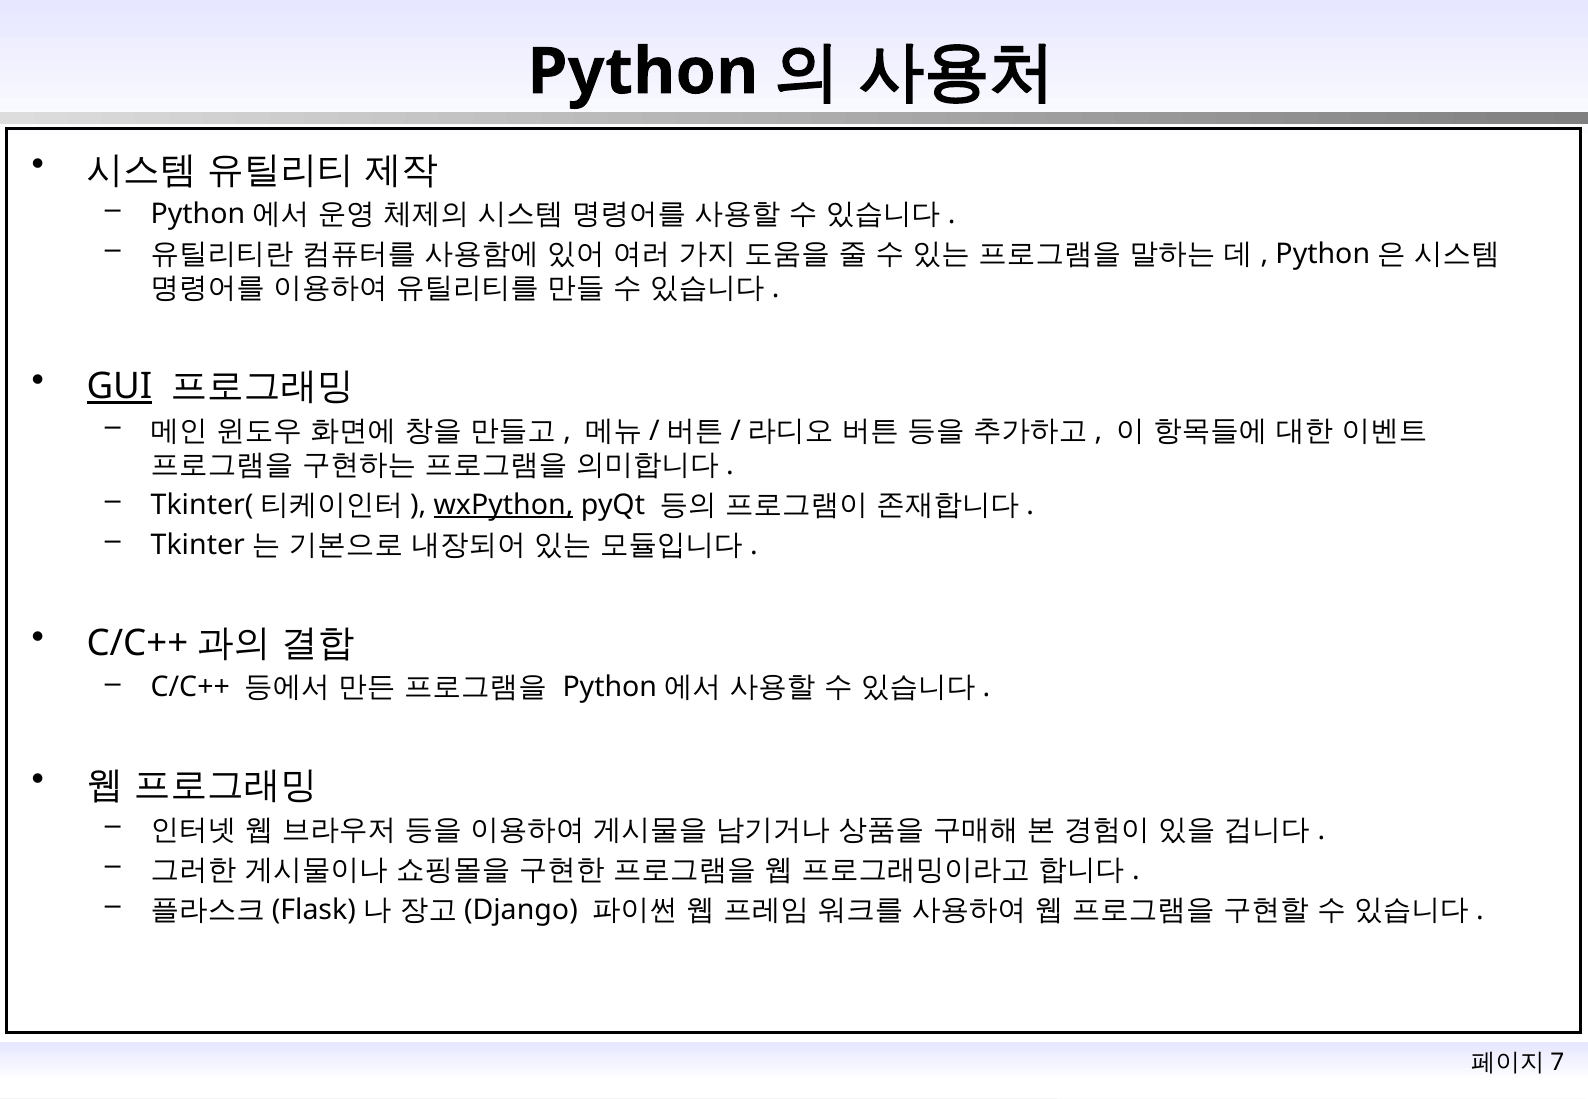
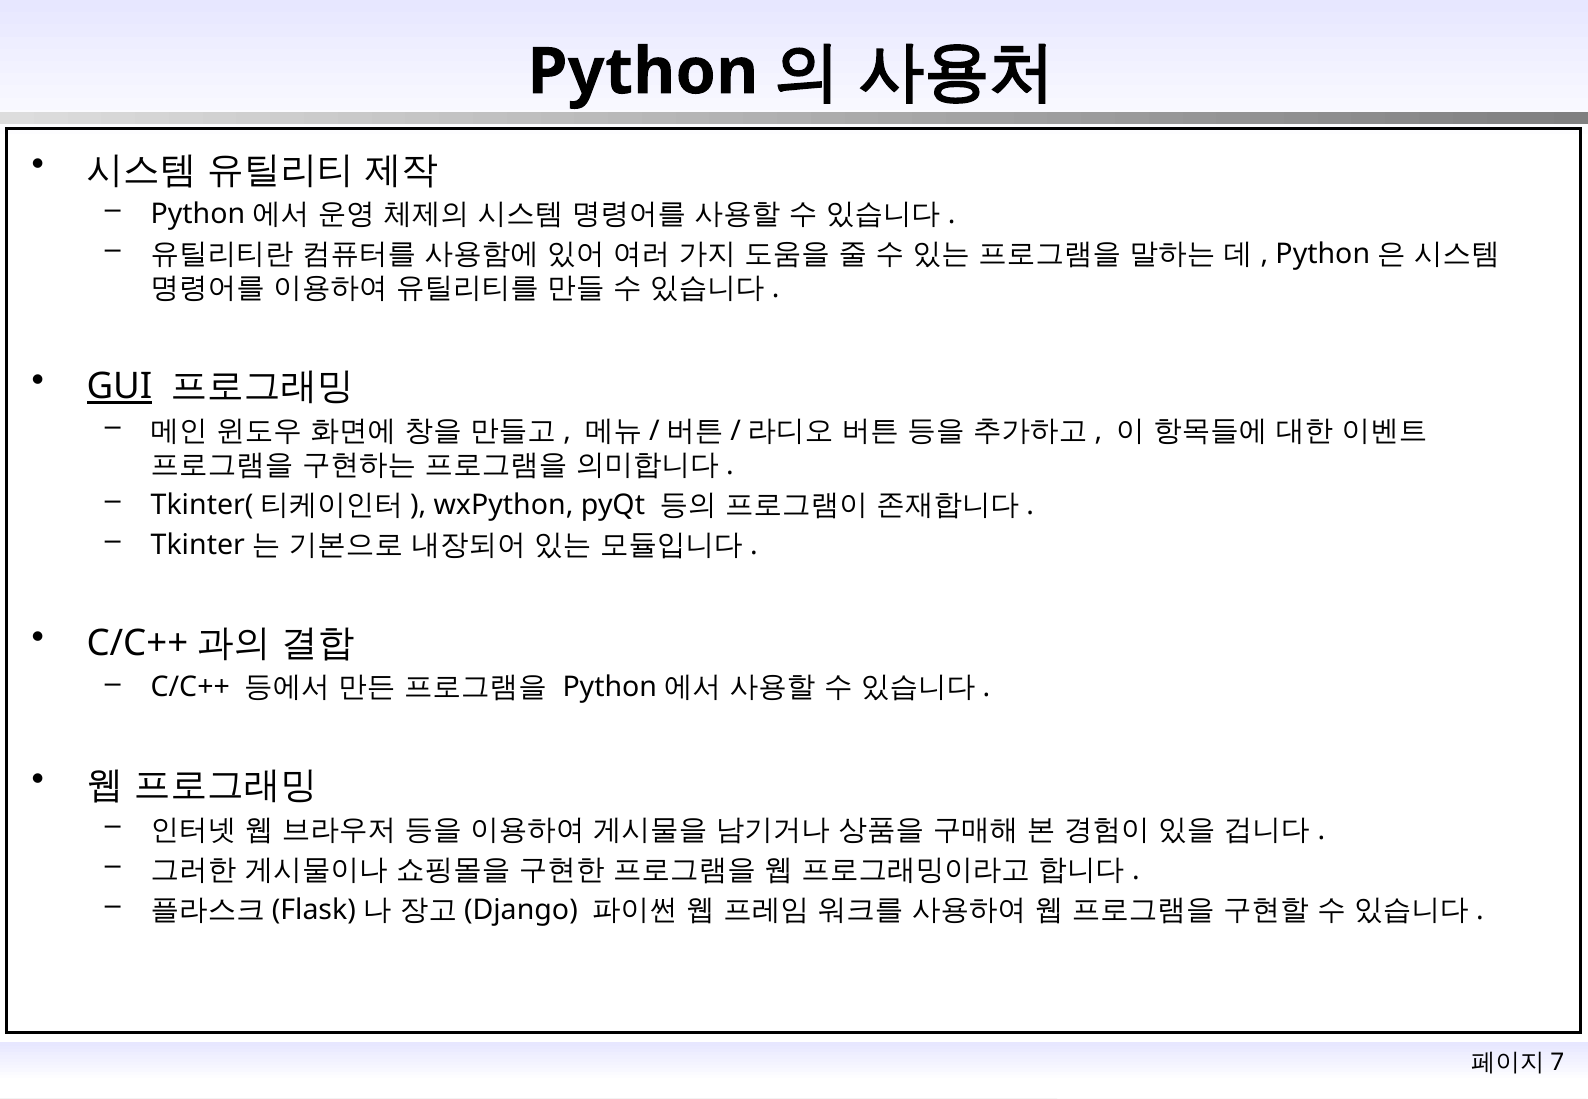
wxPython underline: present -> none (503, 505)
